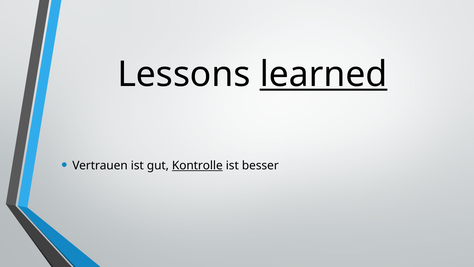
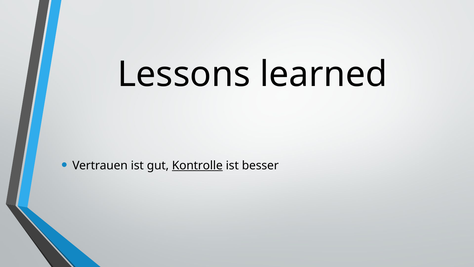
learned underline: present -> none (324, 74)
